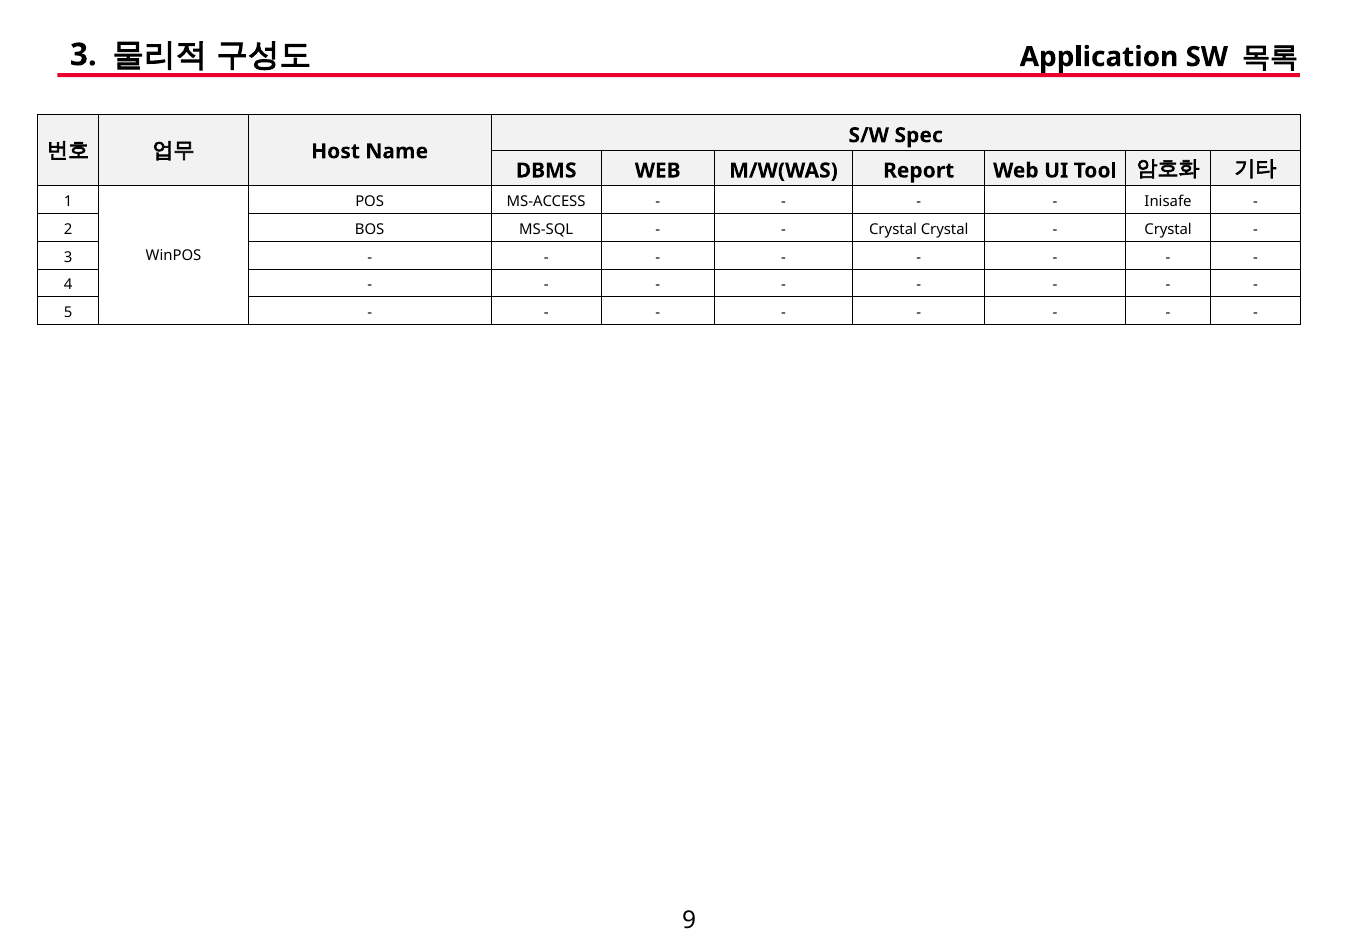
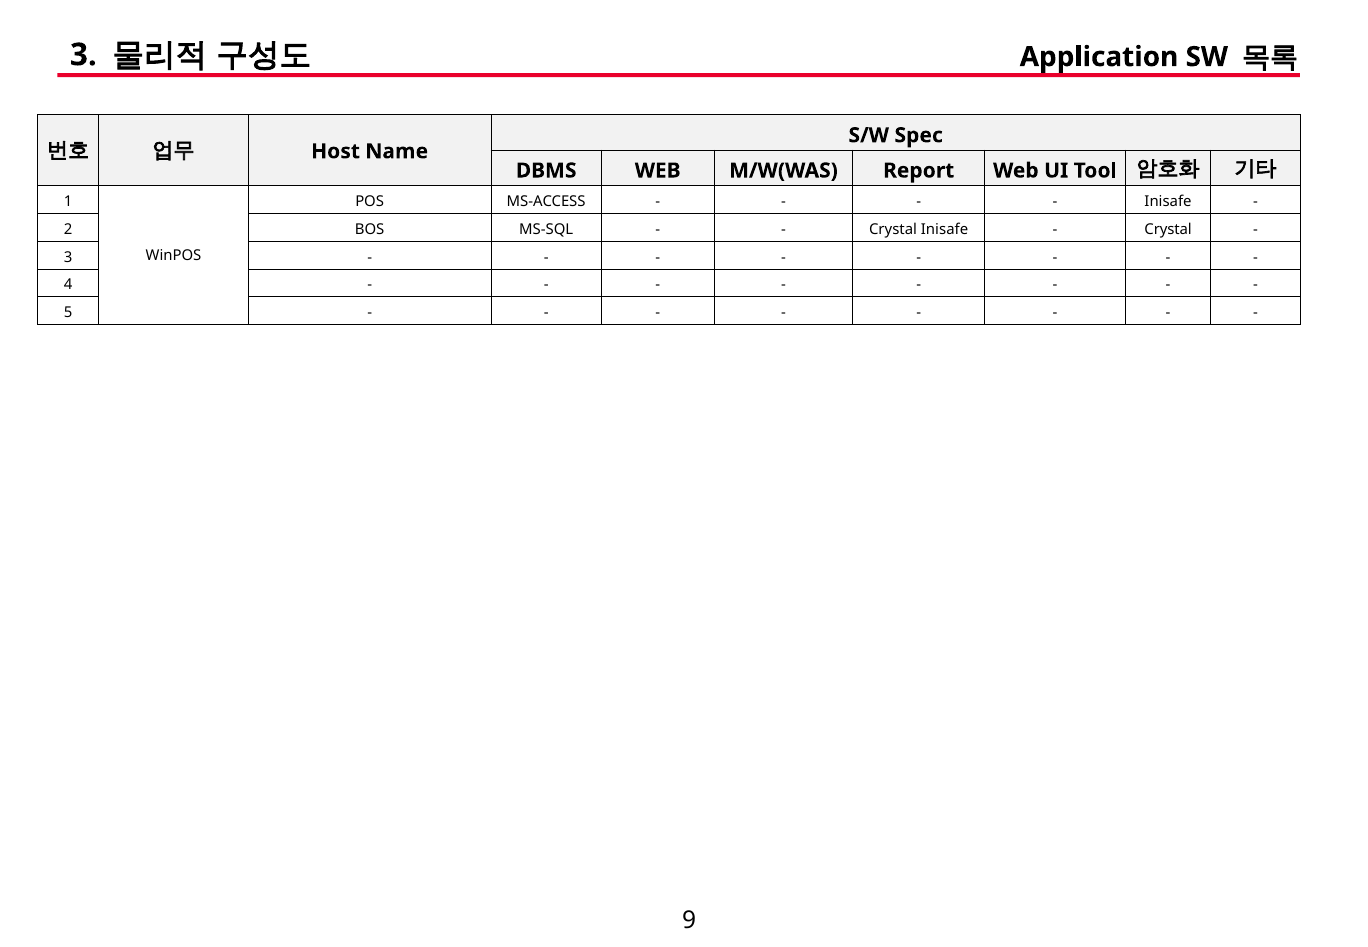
Crystal Crystal: Crystal -> Inisafe (945, 229)
